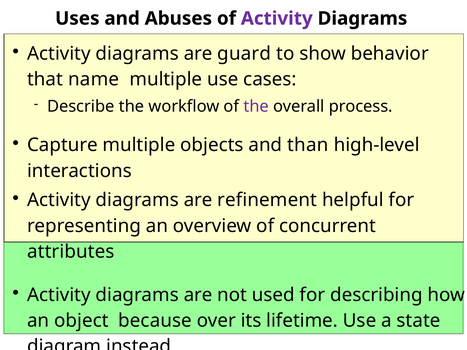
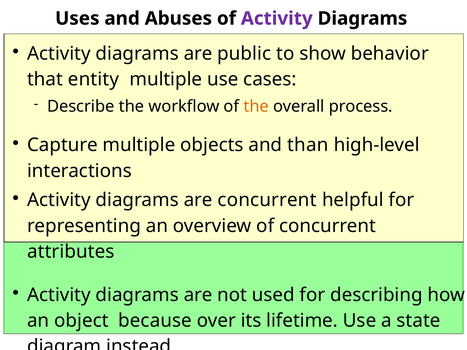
guard: guard -> public (244, 53)
name: name -> entity (94, 79)
the colour: purple -> orange (256, 107)
are refinement: refinement -> concurrent (267, 200)
